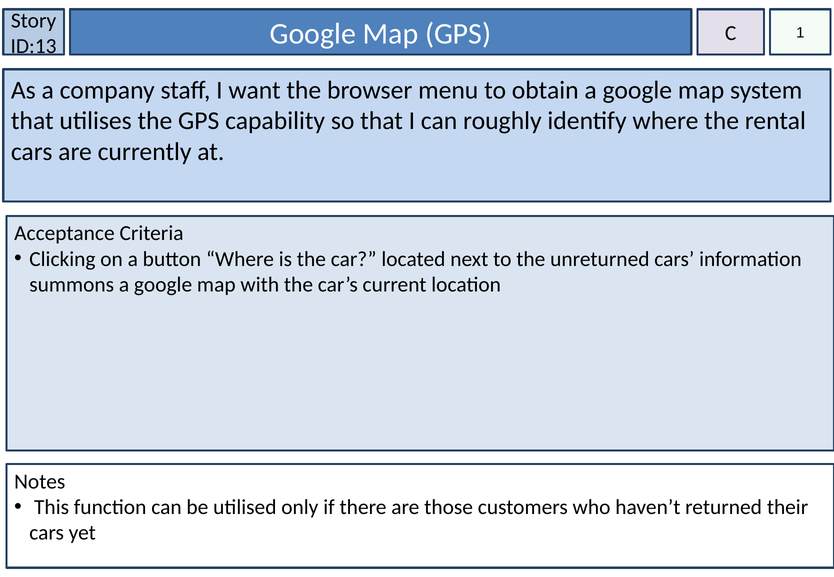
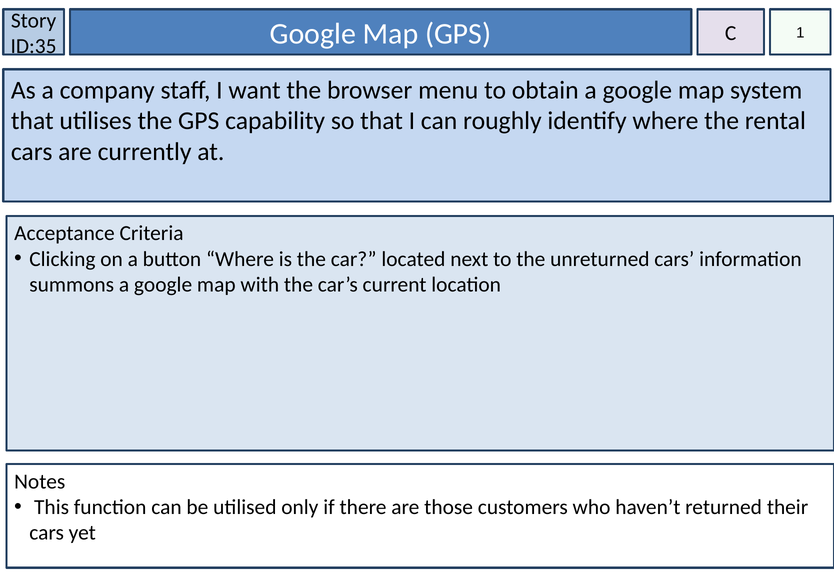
ID:13: ID:13 -> ID:35 (34, 46)
